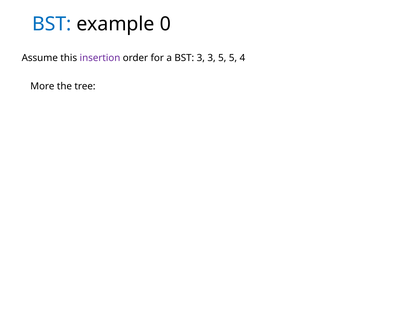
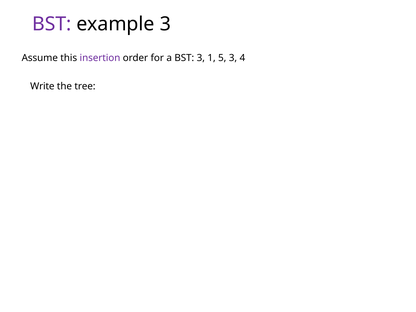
BST colour: blue -> purple (52, 24)
example 0: 0 -> 3 (165, 24)
3 3: 3 -> 1 (212, 58)
5 5: 5 -> 3 (233, 58)
More: More -> Write (42, 86)
